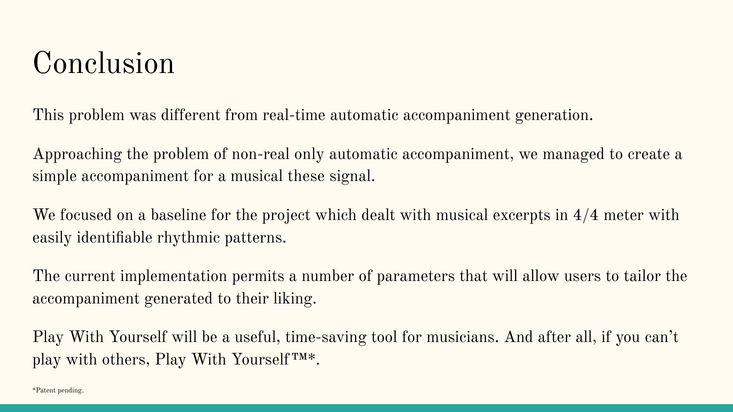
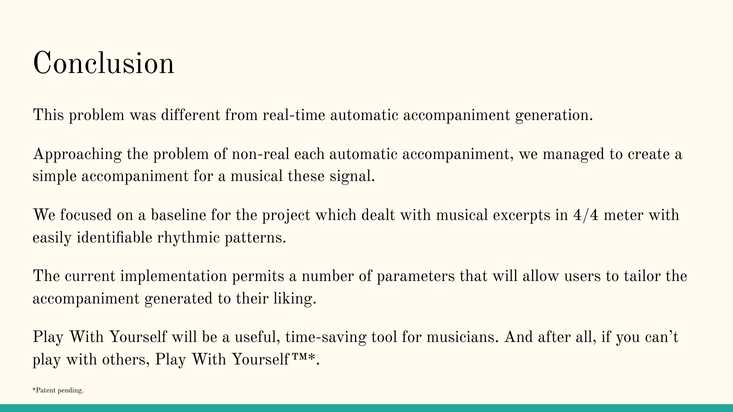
only: only -> each (310, 154)
